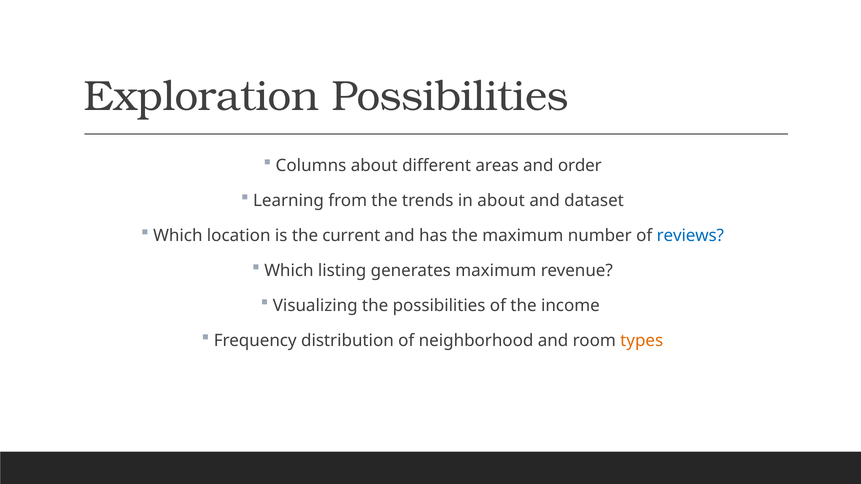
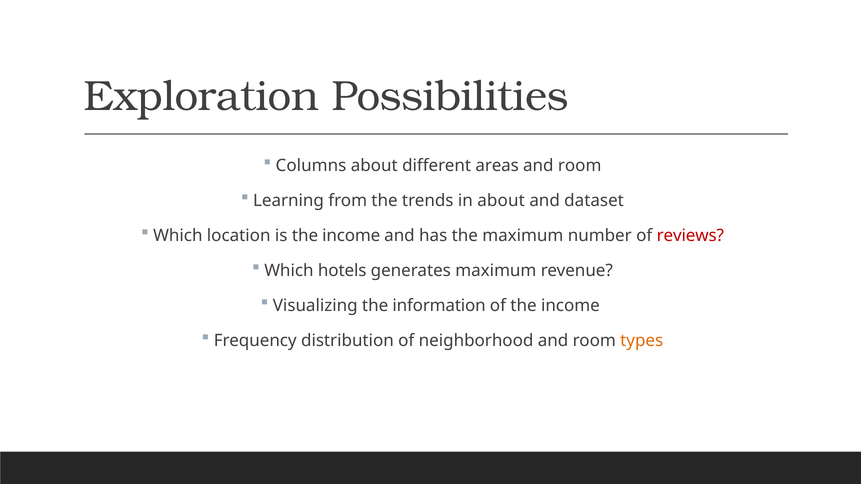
order: order -> room (580, 166)
is the current: current -> income (351, 236)
reviews colour: blue -> red (690, 236)
listing: listing -> hotels (342, 271)
the possibilities: possibilities -> information (439, 306)
